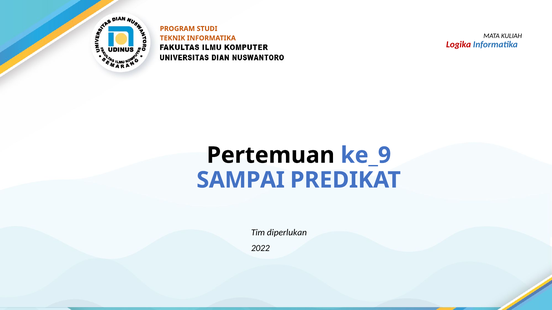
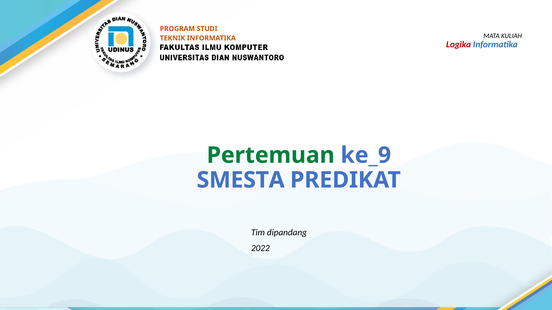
Pertemuan colour: black -> green (271, 155)
SAMPAI: SAMPAI -> SMESTA (241, 180)
diperlukan: diperlukan -> dipandang (287, 233)
